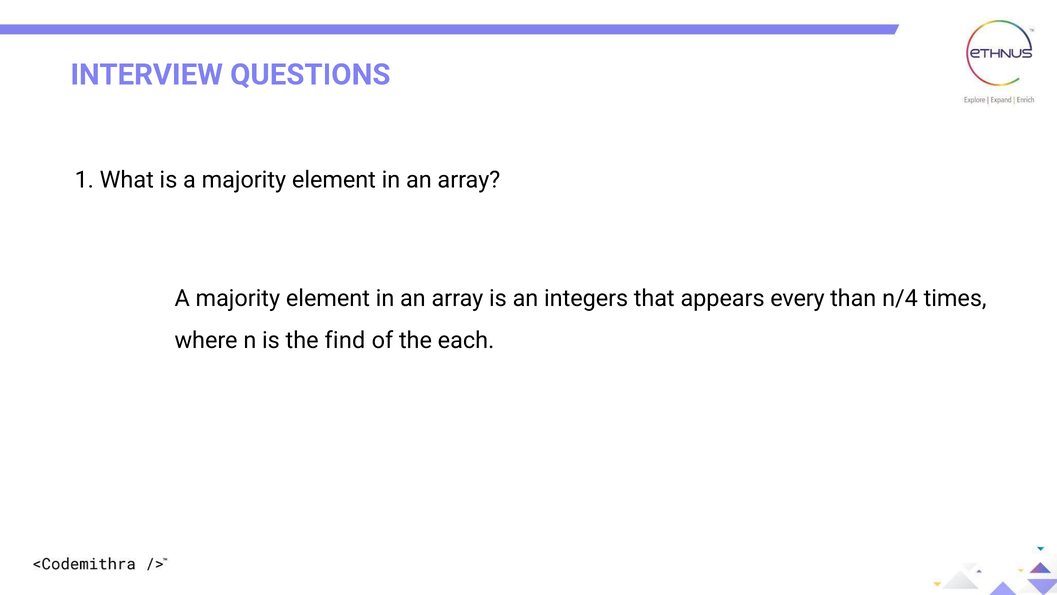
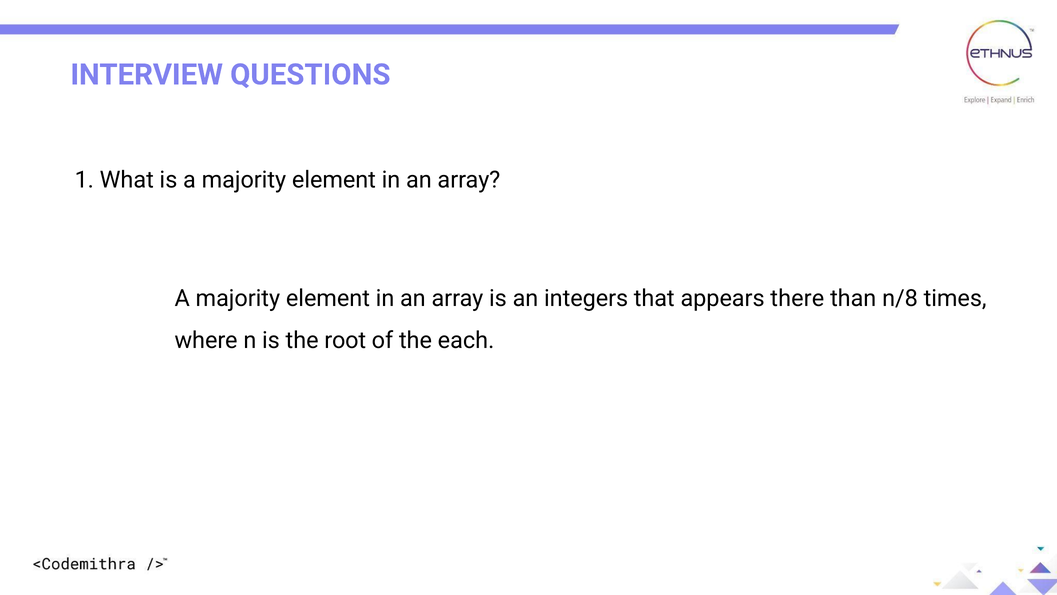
every: every -> there (797, 298)
n/4: n/4 -> n/8 (900, 298)
find: find -> root (345, 340)
